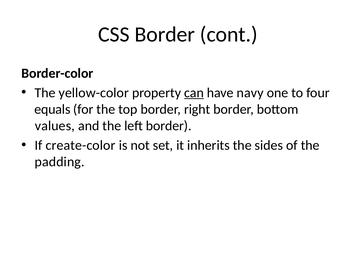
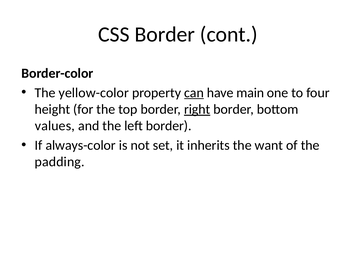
navy: navy -> main (250, 93)
equals: equals -> height (52, 109)
right underline: none -> present (197, 109)
create-color: create-color -> always-color (81, 145)
sides: sides -> want (269, 145)
